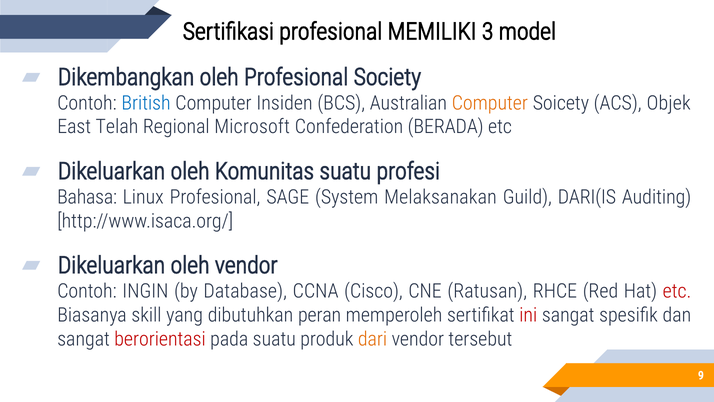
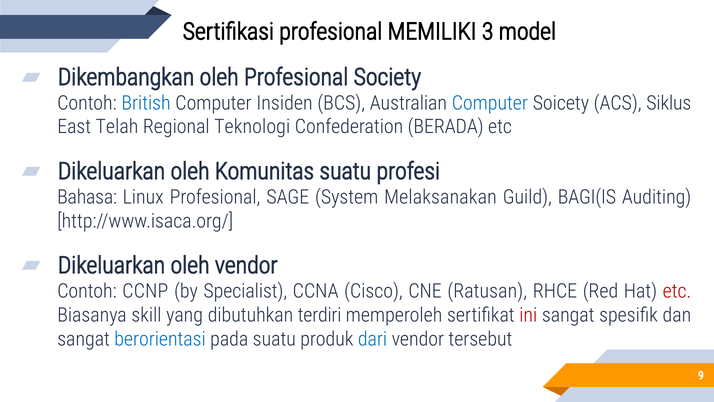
Computer colour: orange -> blue (490, 103)
Objek: Objek -> Siklus (669, 103)
Microsoft: Microsoft -> Teknologi (252, 127)
DARI(IS: DARI(IS -> BAGI(IS (587, 197)
INGIN: INGIN -> CCNP (145, 291)
Database: Database -> Specialist (245, 291)
peran: peran -> terdiri (320, 315)
berorientasi colour: red -> blue (160, 339)
dari colour: orange -> blue (372, 339)
